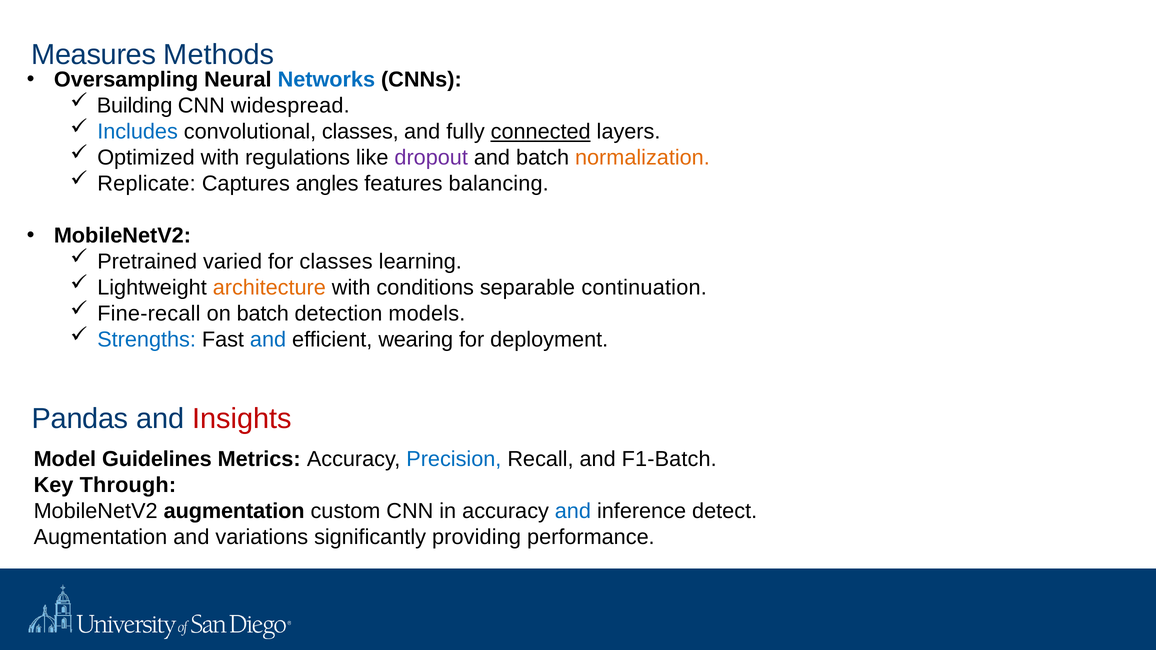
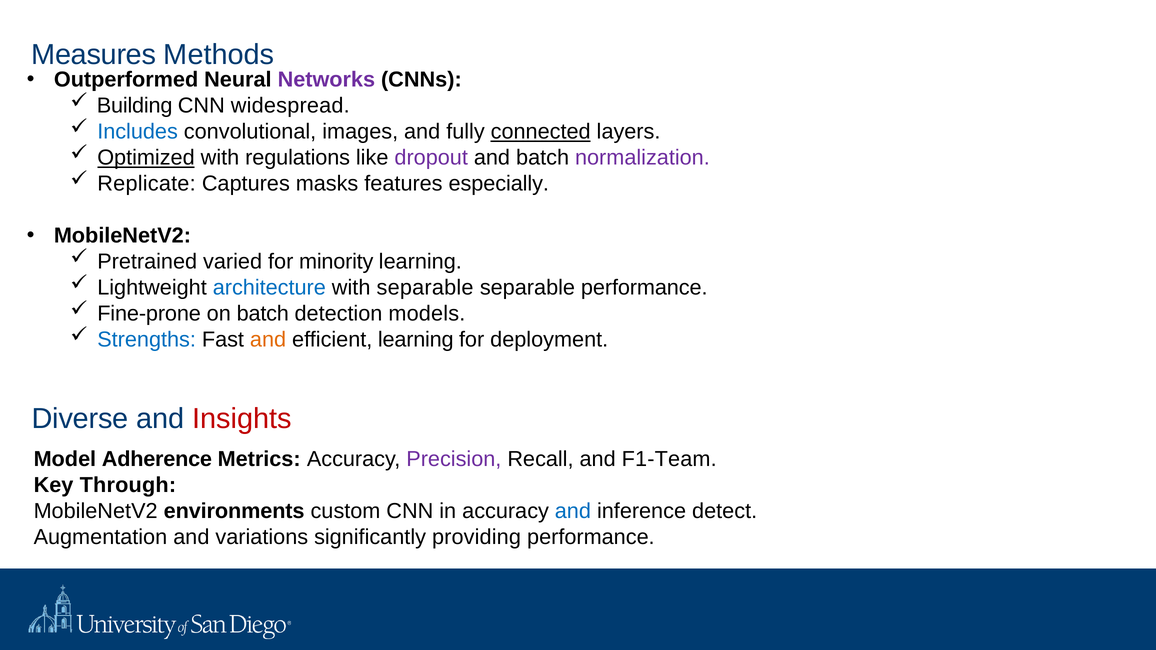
Oversampling: Oversampling -> Outperformed (126, 80)
Networks colour: blue -> purple (326, 80)
convolutional classes: classes -> images (360, 132)
Optimized underline: none -> present (146, 158)
normalization colour: orange -> purple (642, 158)
angles: angles -> masks (327, 184)
balancing: balancing -> especially (499, 184)
for classes: classes -> minority (336, 262)
architecture colour: orange -> blue (269, 288)
with conditions: conditions -> separable (425, 288)
separable continuation: continuation -> performance (644, 288)
Fine-recall: Fine-recall -> Fine-prone (149, 314)
and colour: blue -> orange (268, 340)
efficient wearing: wearing -> learning (416, 340)
Pandas: Pandas -> Diverse (80, 419)
Guidelines: Guidelines -> Adherence (157, 460)
Precision colour: blue -> purple (454, 460)
F1-Batch: F1-Batch -> F1-Team (669, 460)
MobileNetV2 augmentation: augmentation -> environments (234, 512)
